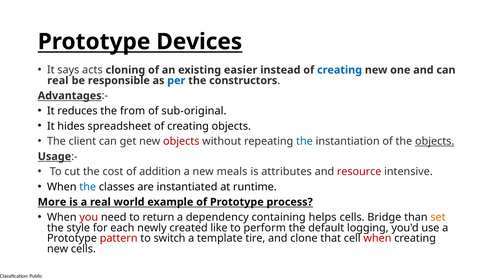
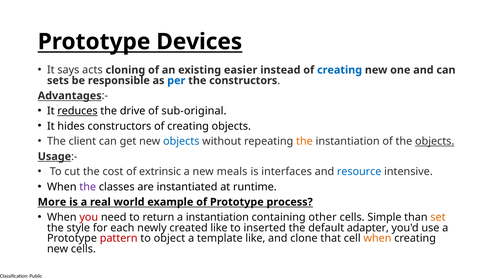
real: real -> sets (58, 80)
reduces underline: none -> present (77, 111)
from: from -> drive (133, 111)
hides spreadsheet: spreadsheet -> constructors (119, 126)
objects colour: red -> blue (181, 141)
the colour: blue -> orange (304, 141)
addition: addition -> extrinsic (160, 171)
attributes: attributes -> interfaces (287, 171)
resource colour: red -> blue (359, 171)
the colour: blue -> purple (88, 186)
a dependency: dependency -> instantiation (217, 217)
helps: helps -> other (323, 217)
Bridge: Bridge -> Simple (384, 217)
perform: perform -> inserted (265, 227)
logging: logging -> adapter (368, 227)
switch: switch -> object (169, 238)
template tire: tire -> like (255, 238)
when colour: red -> orange (377, 238)
